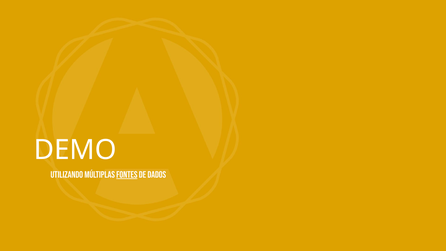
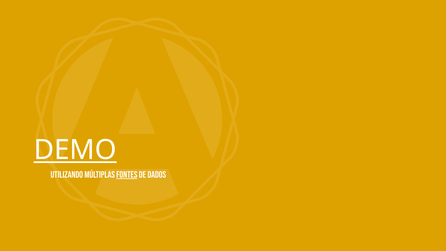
DEMO underline: none -> present (75, 150)
